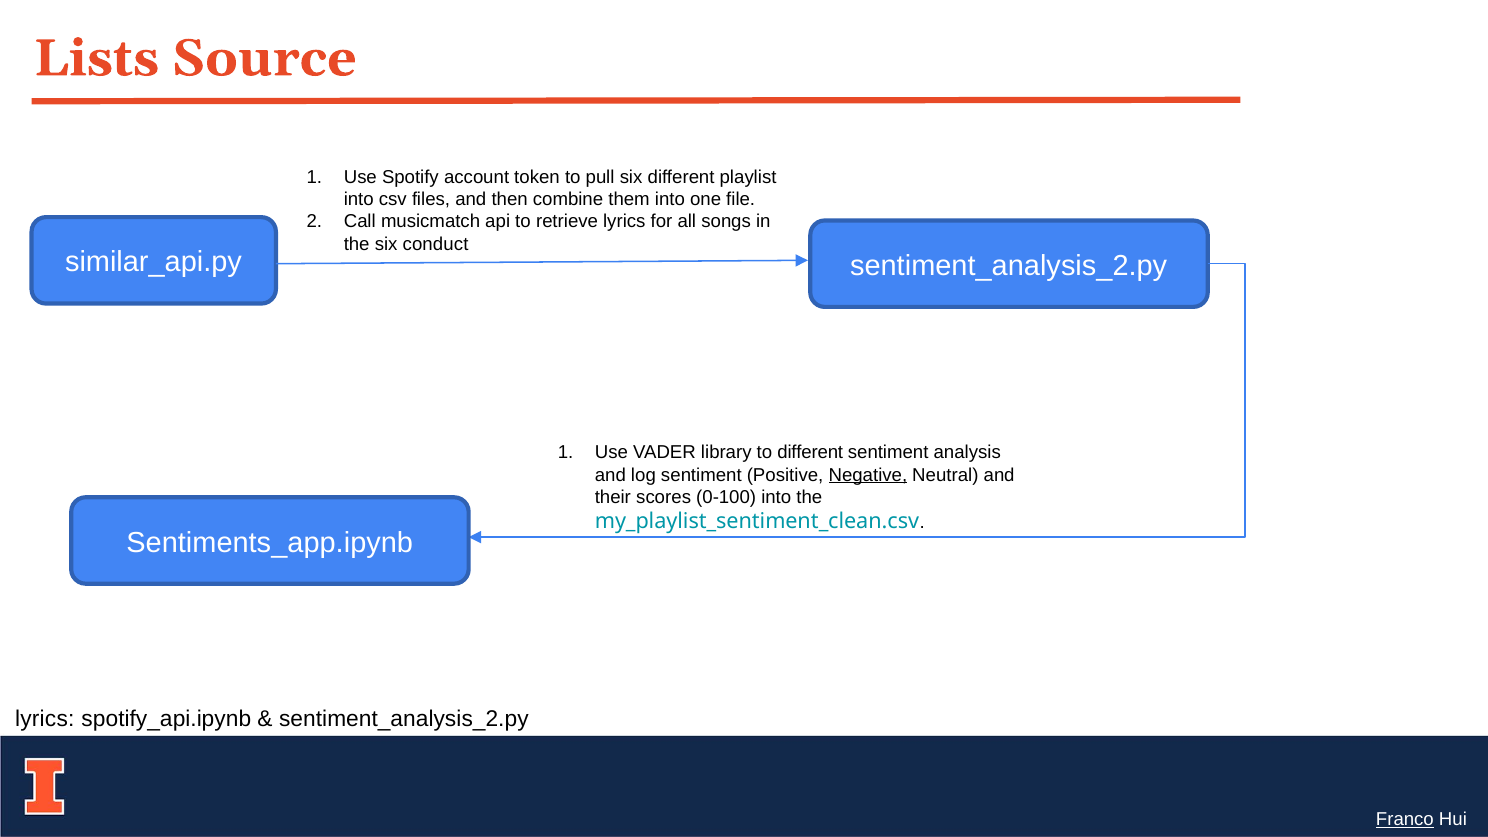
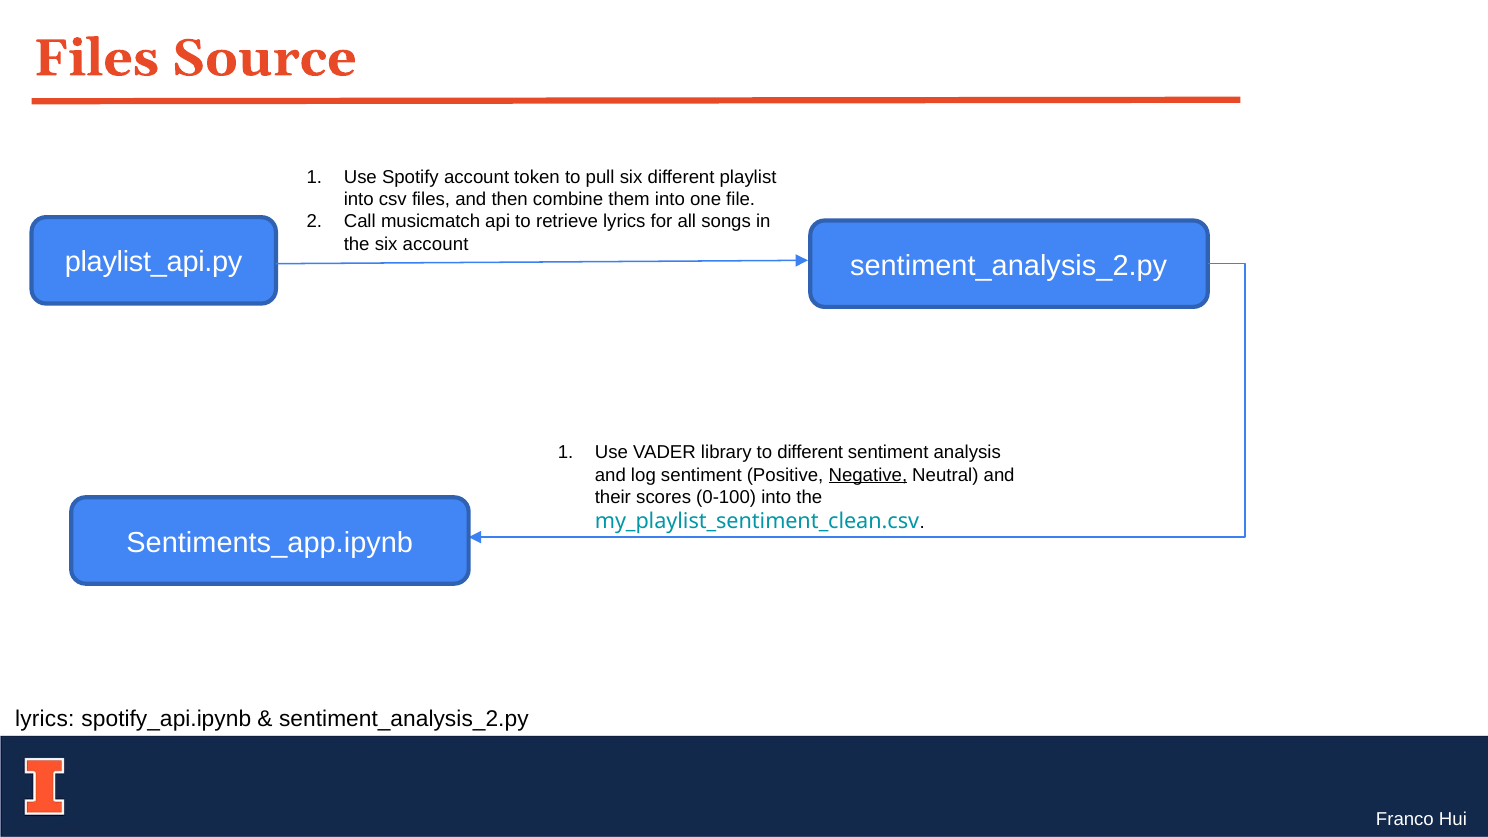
Lists: Lists -> Files (96, 58)
six conduct: conduct -> account (436, 244)
similar_api.py: similar_api.py -> playlist_api.py (154, 262)
Franco underline: present -> none (1405, 819)
